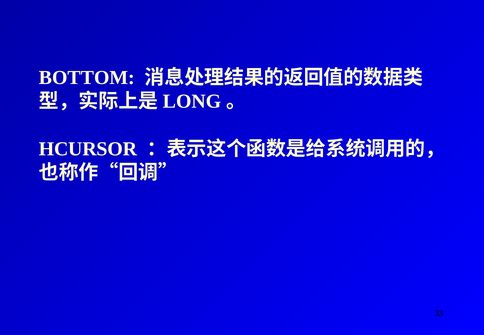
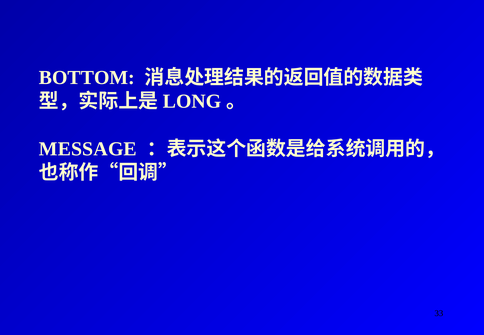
HCURSOR: HCURSOR -> MESSAGE (88, 149)
